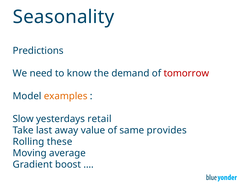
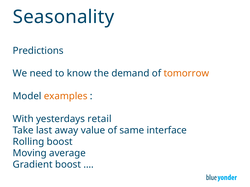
tomorrow colour: red -> orange (186, 74)
Slow: Slow -> With (23, 119)
provides: provides -> interface (167, 131)
Rolling these: these -> boost (60, 142)
